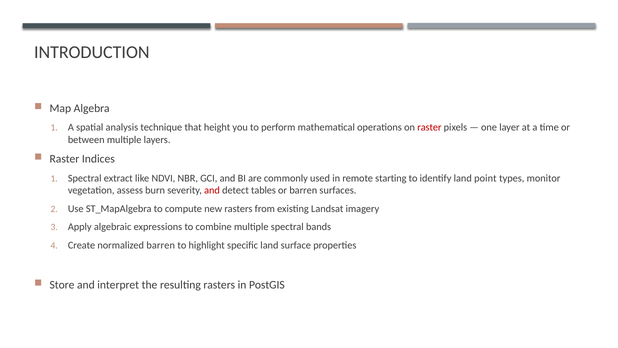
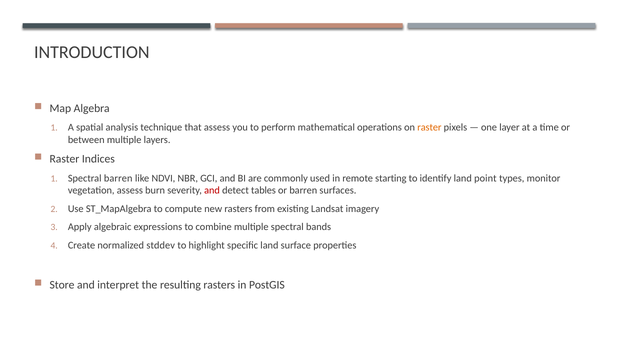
that height: height -> assess (217, 127)
raster colour: red -> orange (429, 127)
Spectral extract: extract -> barren (118, 178)
normalized barren: barren -> stddev (161, 245)
